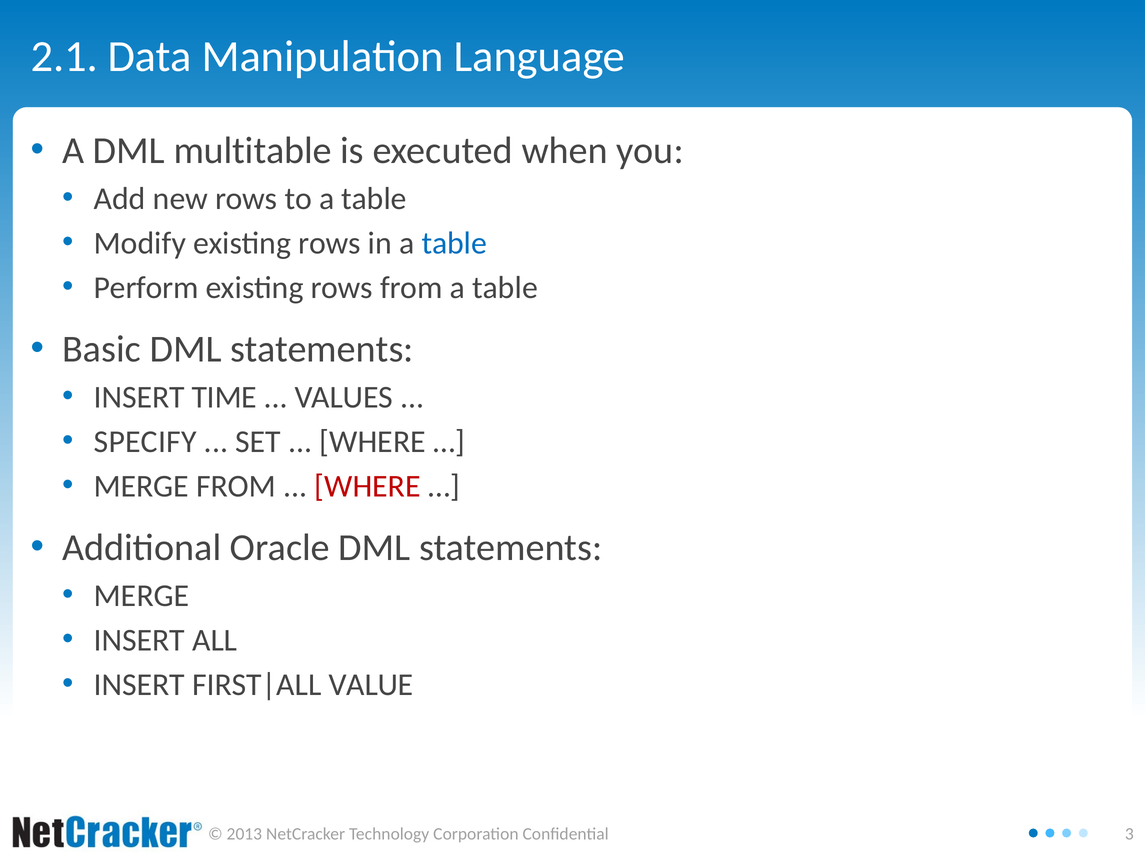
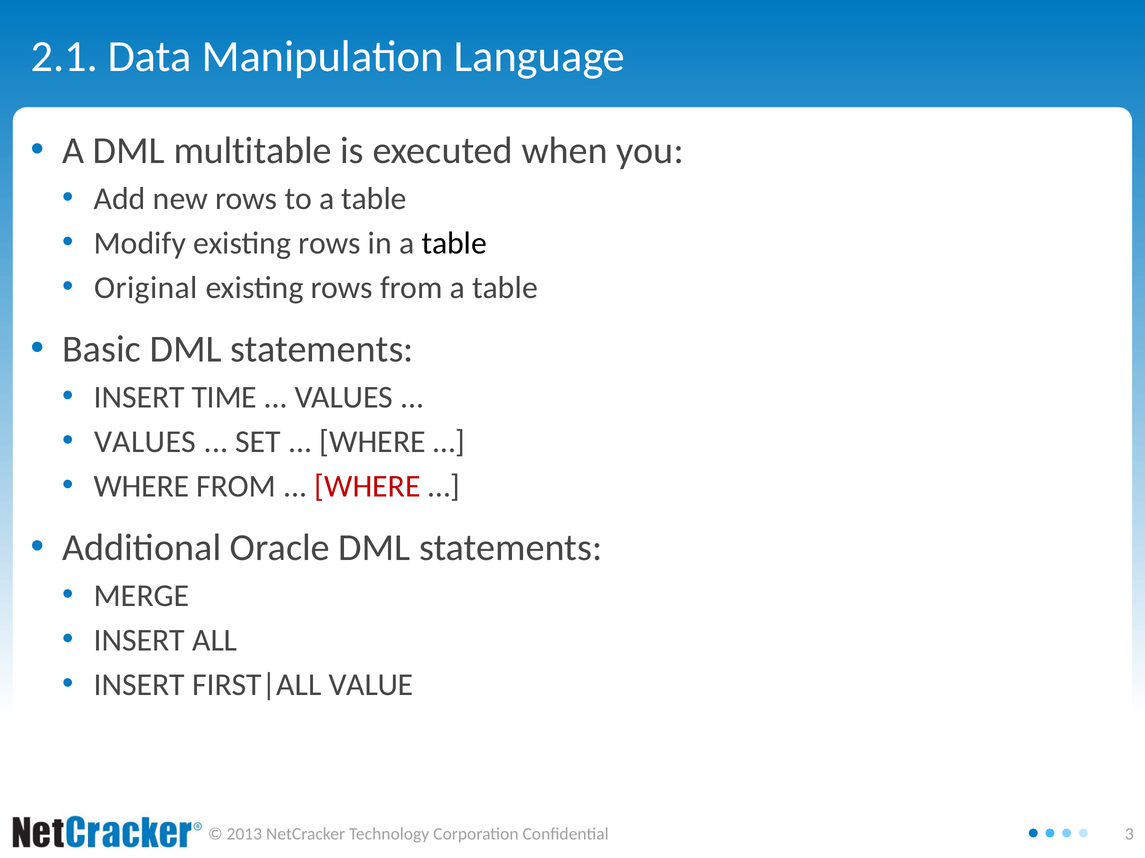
table colour: blue -> black (454, 243)
Perform: Perform -> Original (146, 288)
SPECIFY: SPECIFY -> VALUES (145, 442)
MERGE: MERGE -> WHERE (141, 487)
